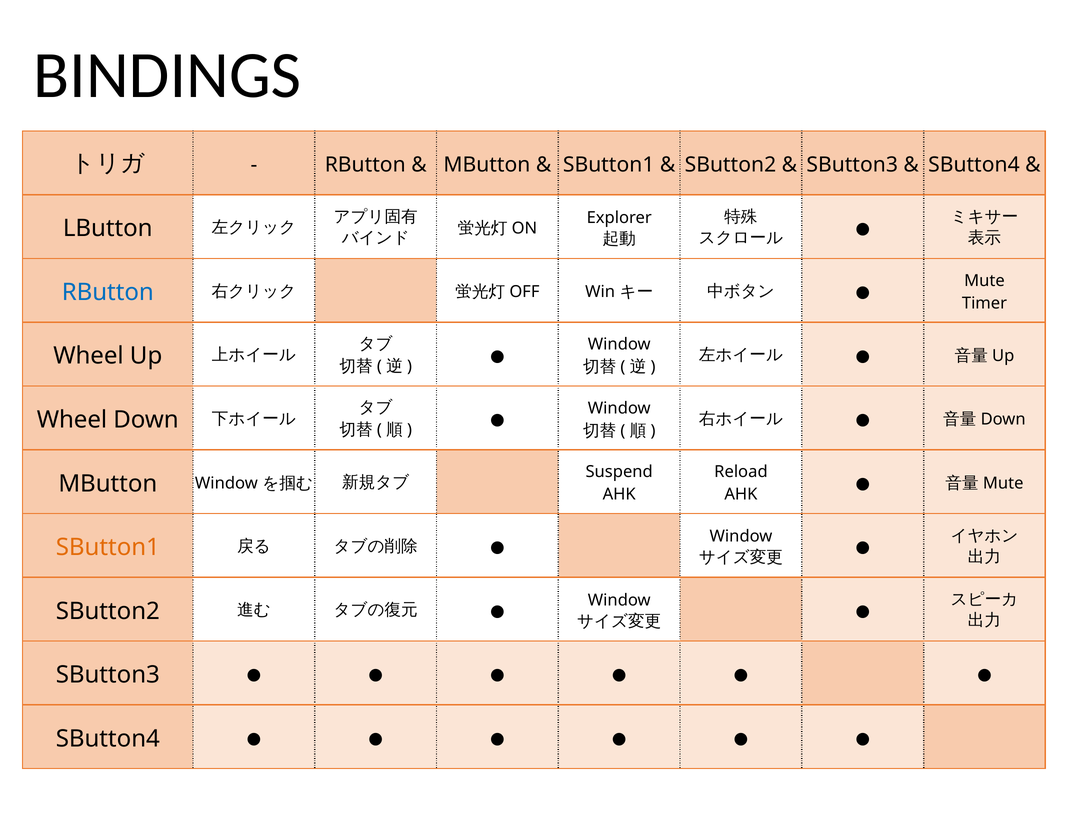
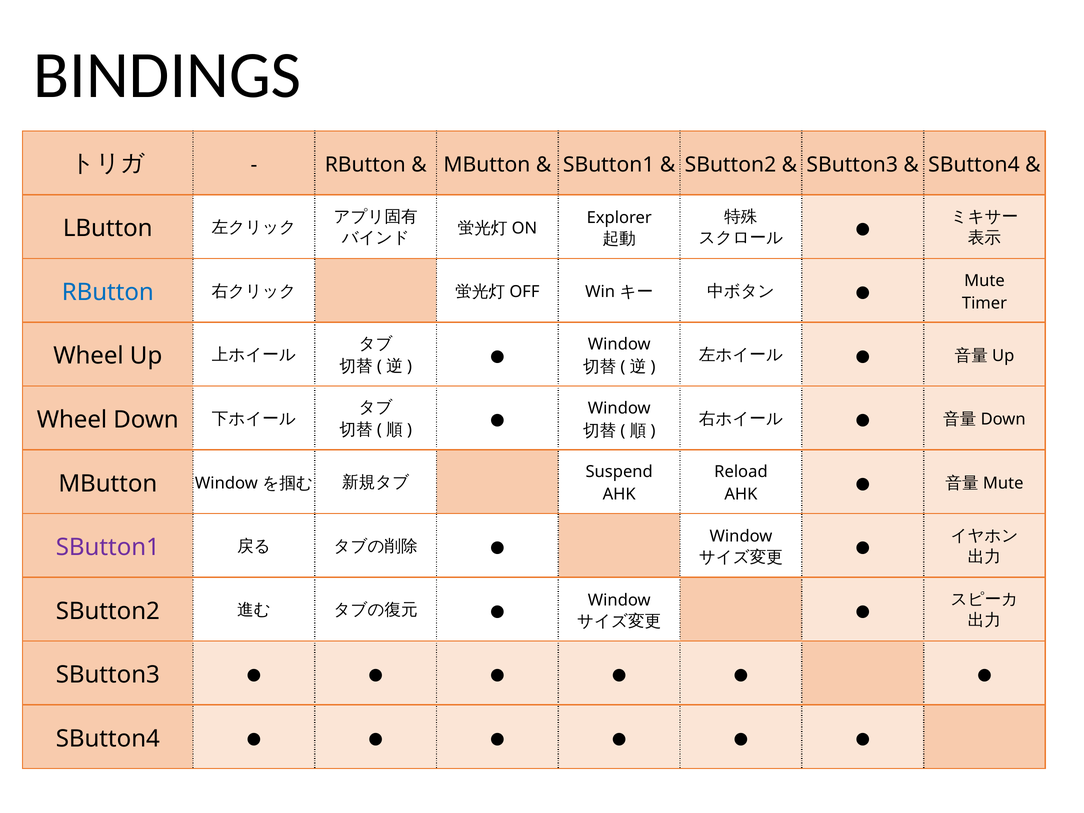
SButton1 colour: orange -> purple (108, 547)
